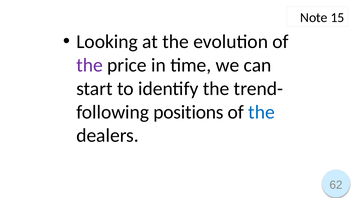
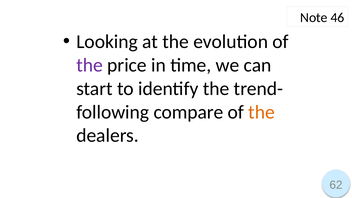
15: 15 -> 46 (337, 18)
positions: positions -> compare (188, 112)
the colour: blue -> orange (261, 112)
